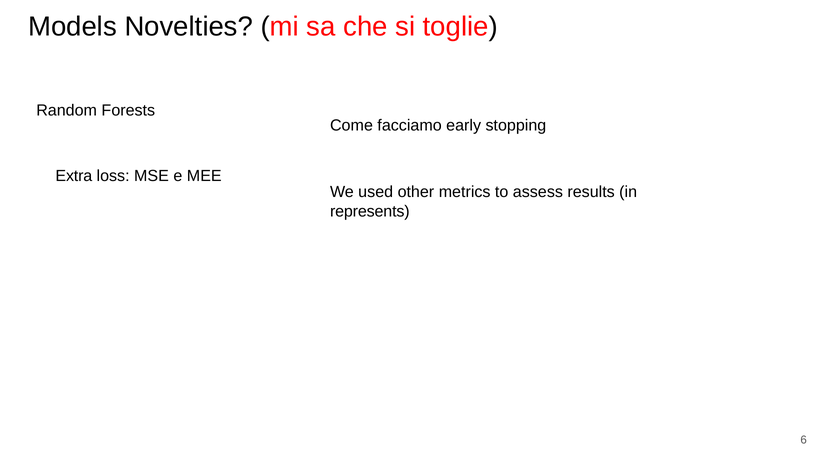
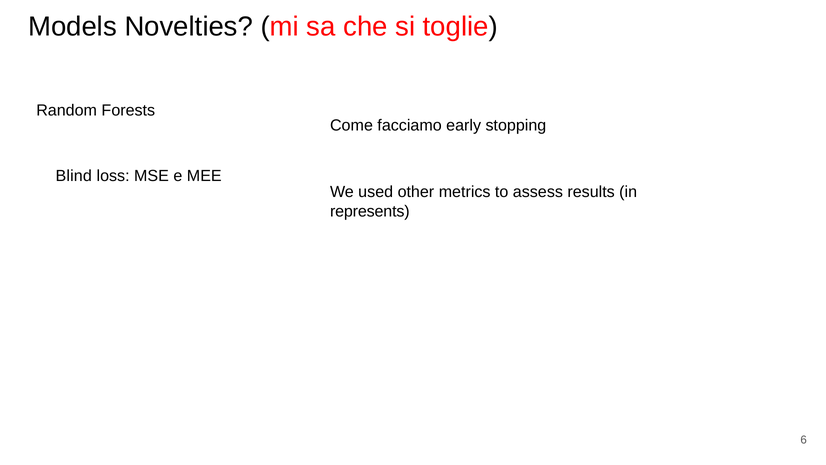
Extra: Extra -> Blind (74, 176)
